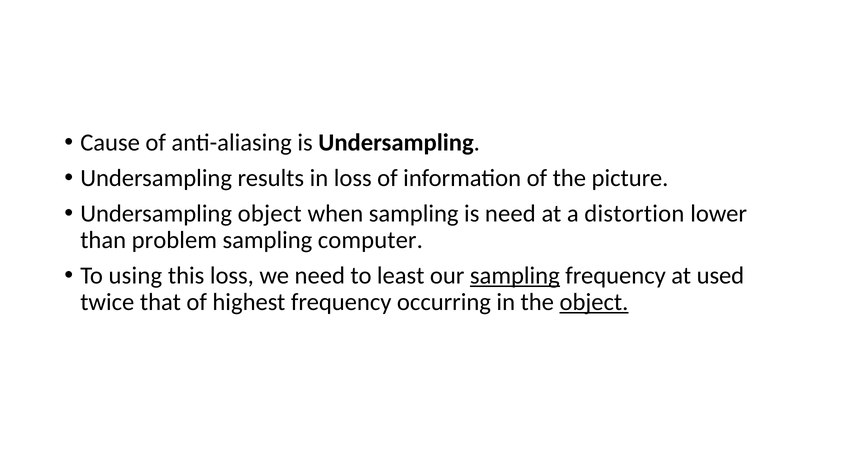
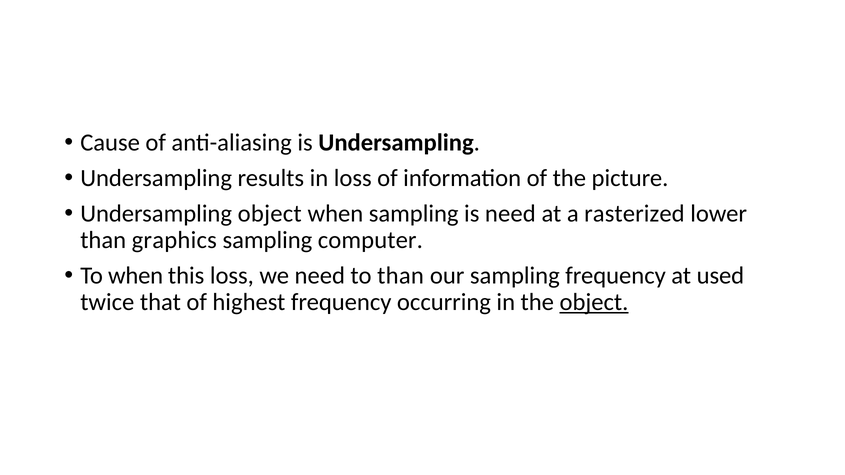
distortion: distortion -> rasterized (634, 214)
problem: problem -> graphics (174, 240)
To using: using -> when (136, 276)
to least: least -> than (401, 276)
sampling underline: present -> none (515, 276)
